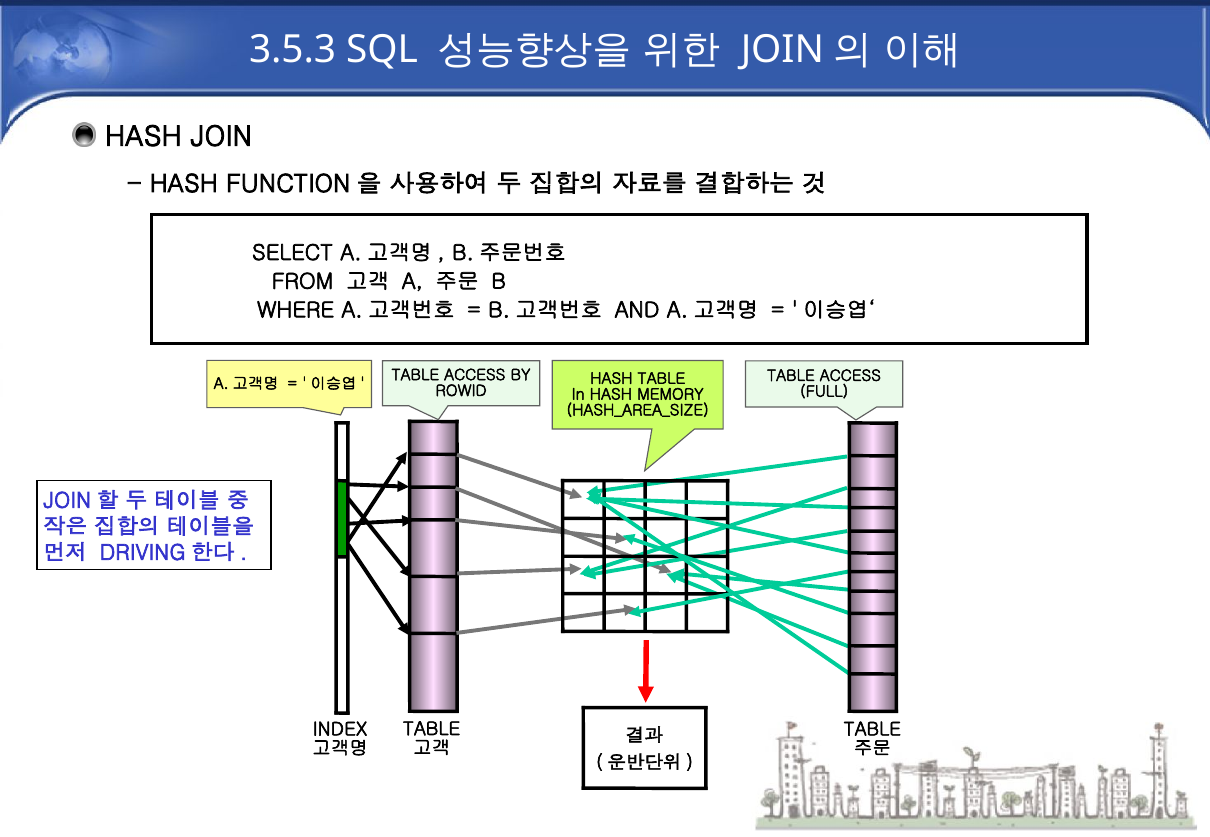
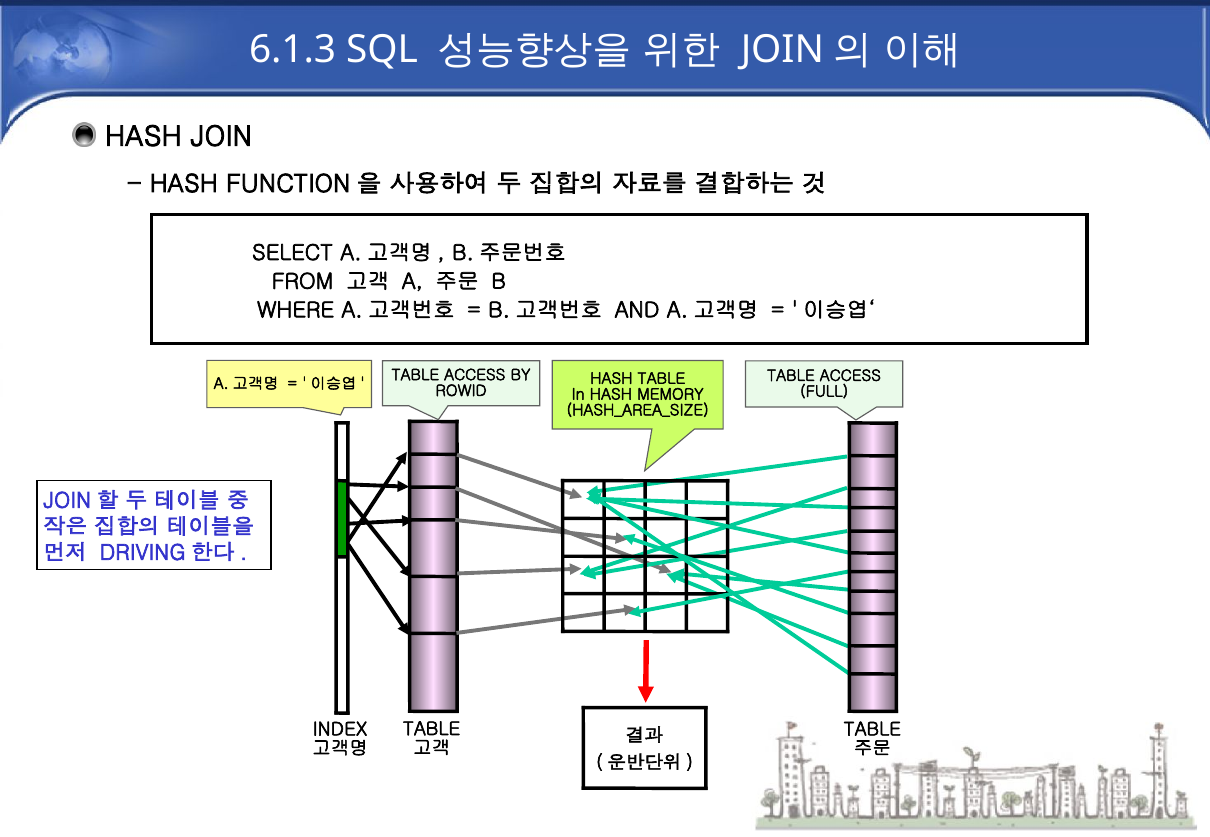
3.5.3: 3.5.3 -> 6.1.3 (293, 50)
